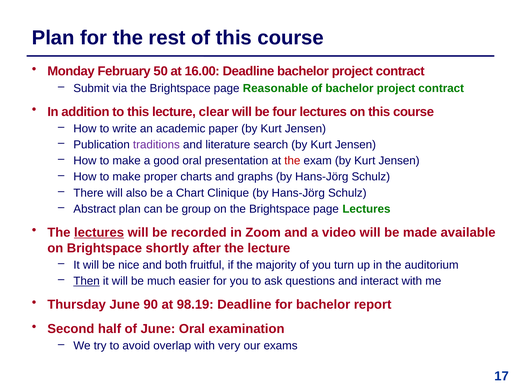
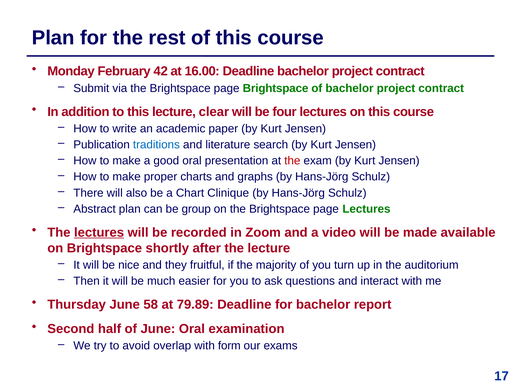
50: 50 -> 42 (161, 71)
page Reasonable: Reasonable -> Brightspace (276, 88)
traditions colour: purple -> blue (156, 145)
both: both -> they (176, 265)
Then underline: present -> none (87, 281)
90: 90 -> 58 (151, 304)
98.19: 98.19 -> 79.89 (195, 304)
very: very -> form (229, 346)
